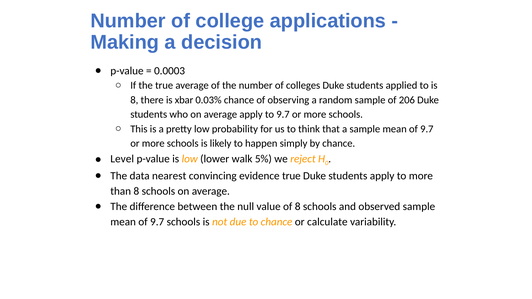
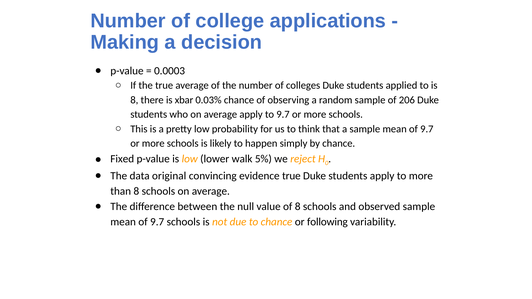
Level: Level -> Fixed (122, 159)
nearest: nearest -> original (169, 176)
calculate: calculate -> following (327, 222)
